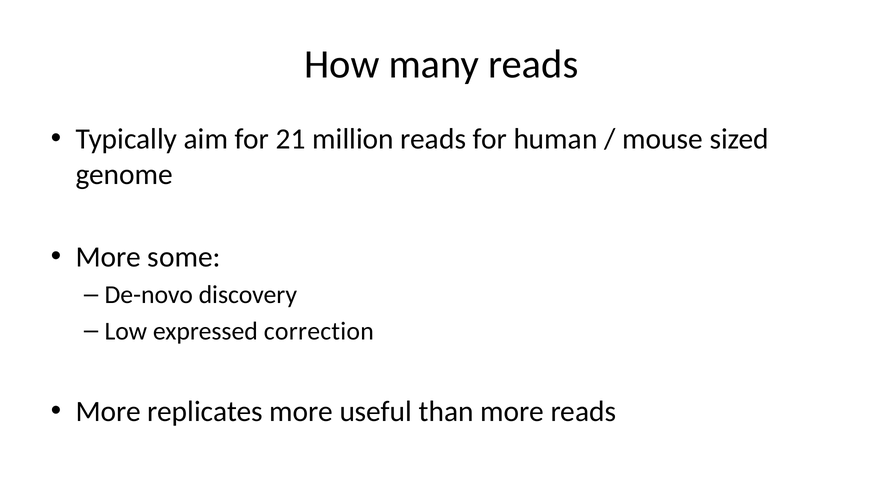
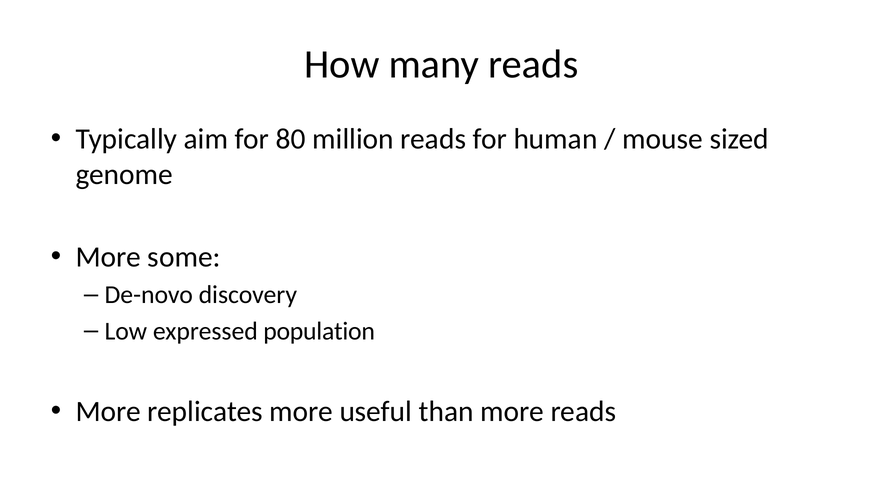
21: 21 -> 80 (291, 139)
correction: correction -> population (319, 331)
